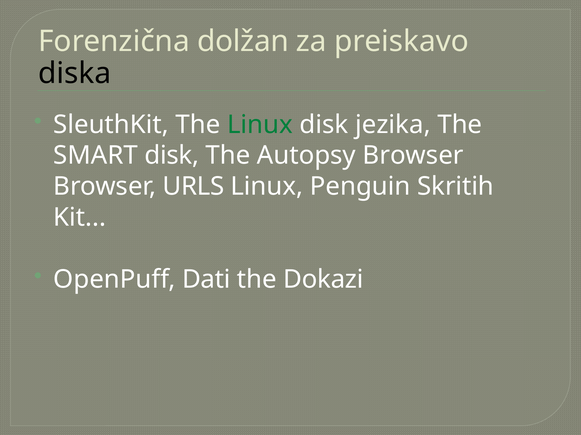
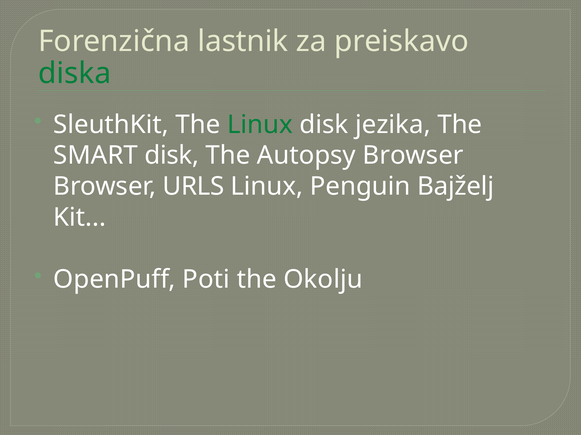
dolžan: dolžan -> lastnik (243, 41)
diska colour: black -> green (75, 74)
Skritih: Skritih -> Bajželj (456, 187)
Dati: Dati -> Poti (206, 280)
Dokazi: Dokazi -> Okolju (323, 280)
